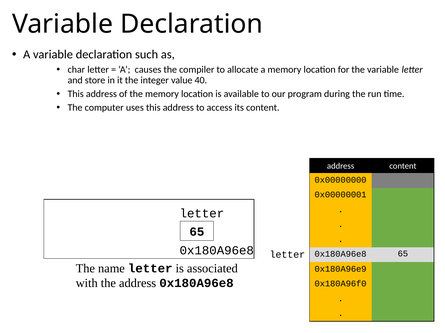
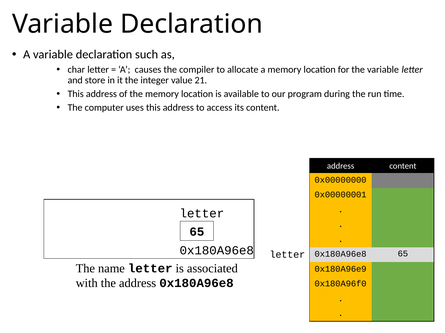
40: 40 -> 21 (201, 80)
